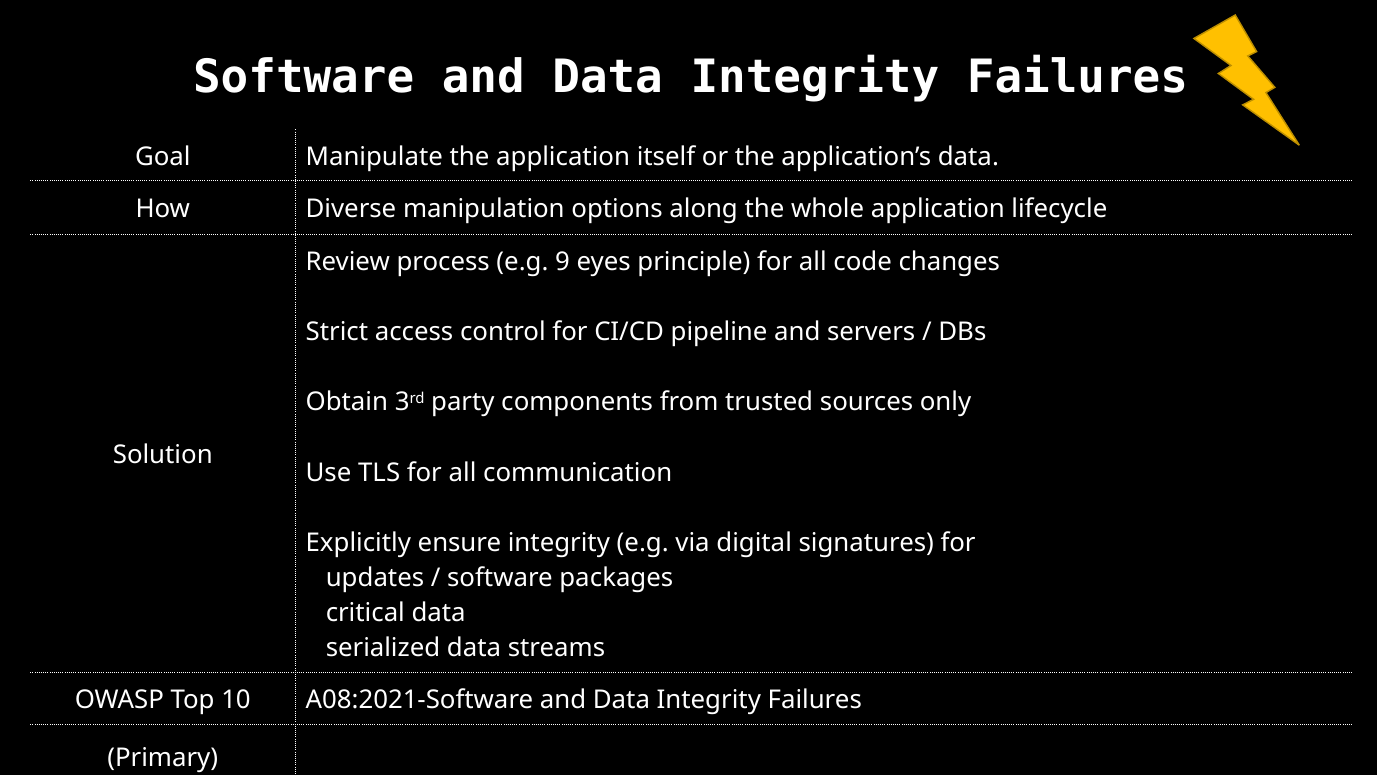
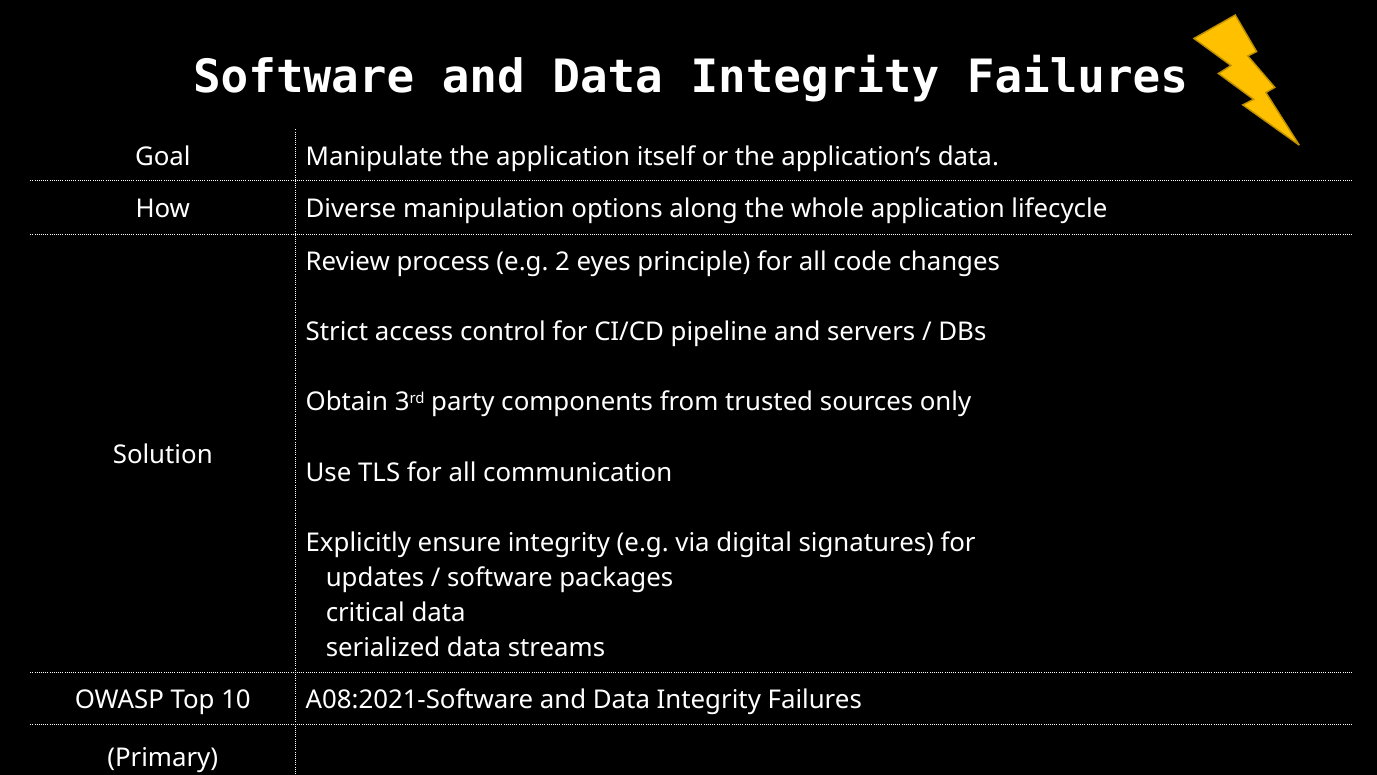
9: 9 -> 2 (563, 262)
